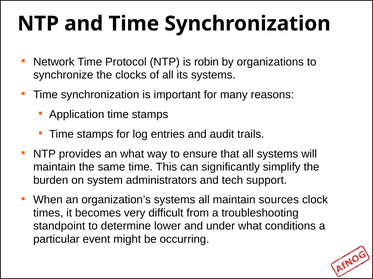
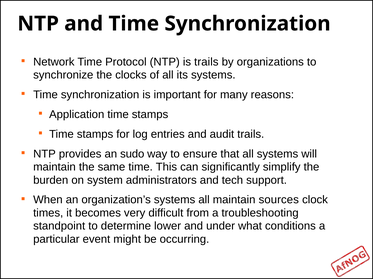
is robin: robin -> trails (206, 62)
an what: what -> sudo (132, 154)
